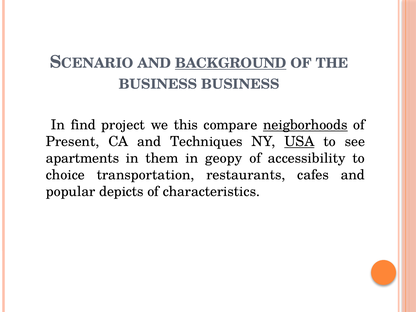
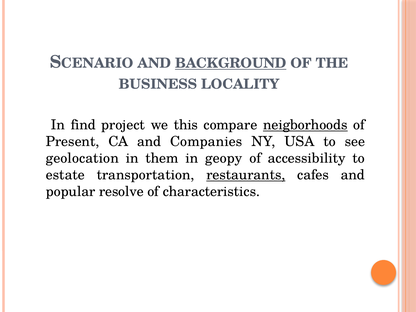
BUSINESS BUSINESS: BUSINESS -> LOCALITY (240, 84)
Techniques: Techniques -> Companies (206, 142)
USA underline: present -> none (299, 142)
apartments: apartments -> geolocation (82, 158)
choice: choice -> estate (65, 175)
restaurants underline: none -> present (246, 175)
depicts: depicts -> resolve (121, 192)
